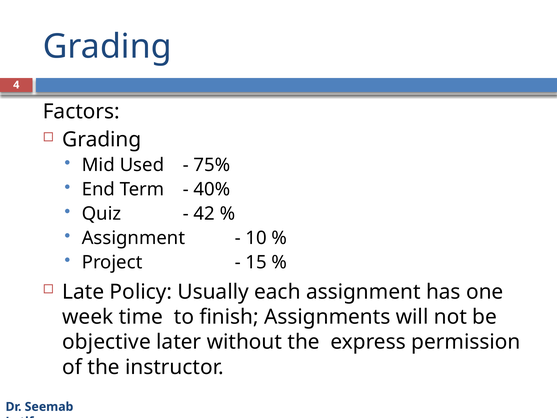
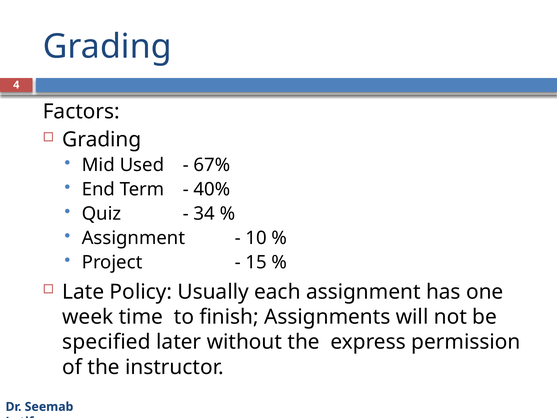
75%: 75% -> 67% (212, 165)
42: 42 -> 34 (204, 214)
objective: objective -> specified (107, 342)
